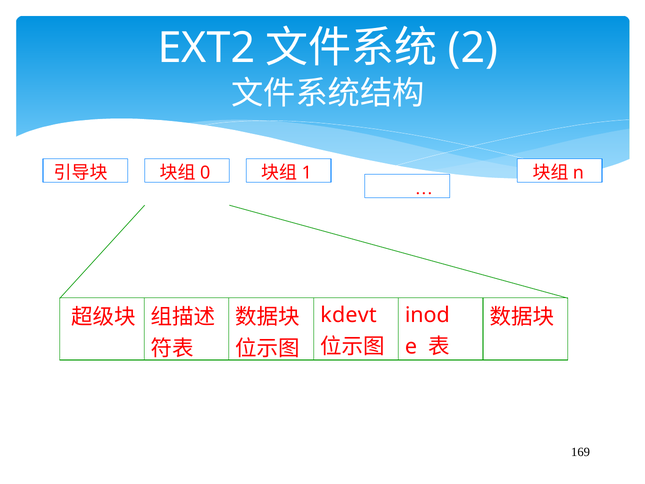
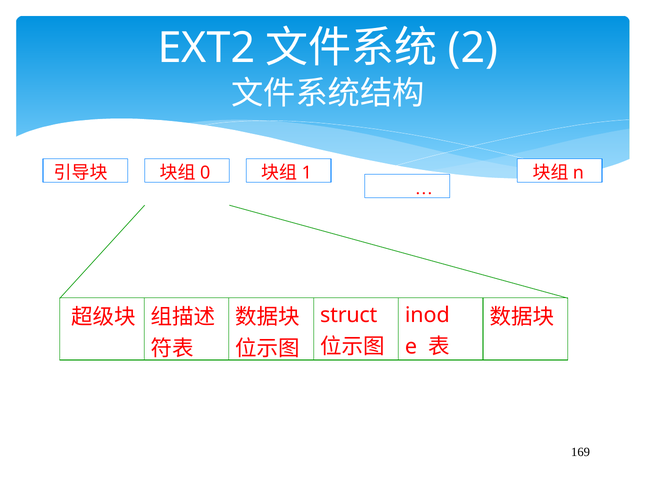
kdevt: kdevt -> struct (349, 315)
